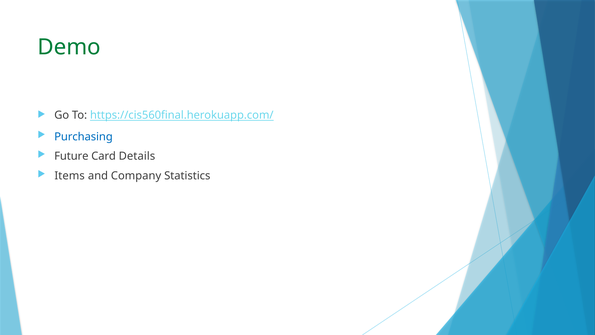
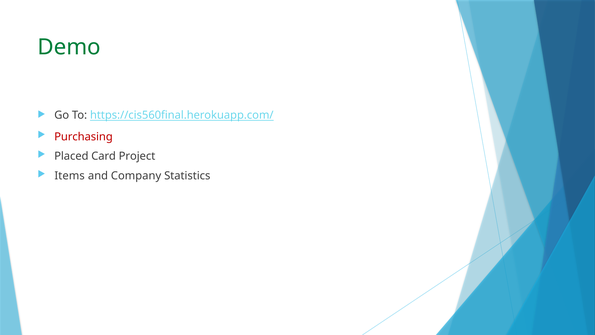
Purchasing colour: blue -> red (83, 137)
Future: Future -> Placed (71, 156)
Details: Details -> Project (137, 156)
